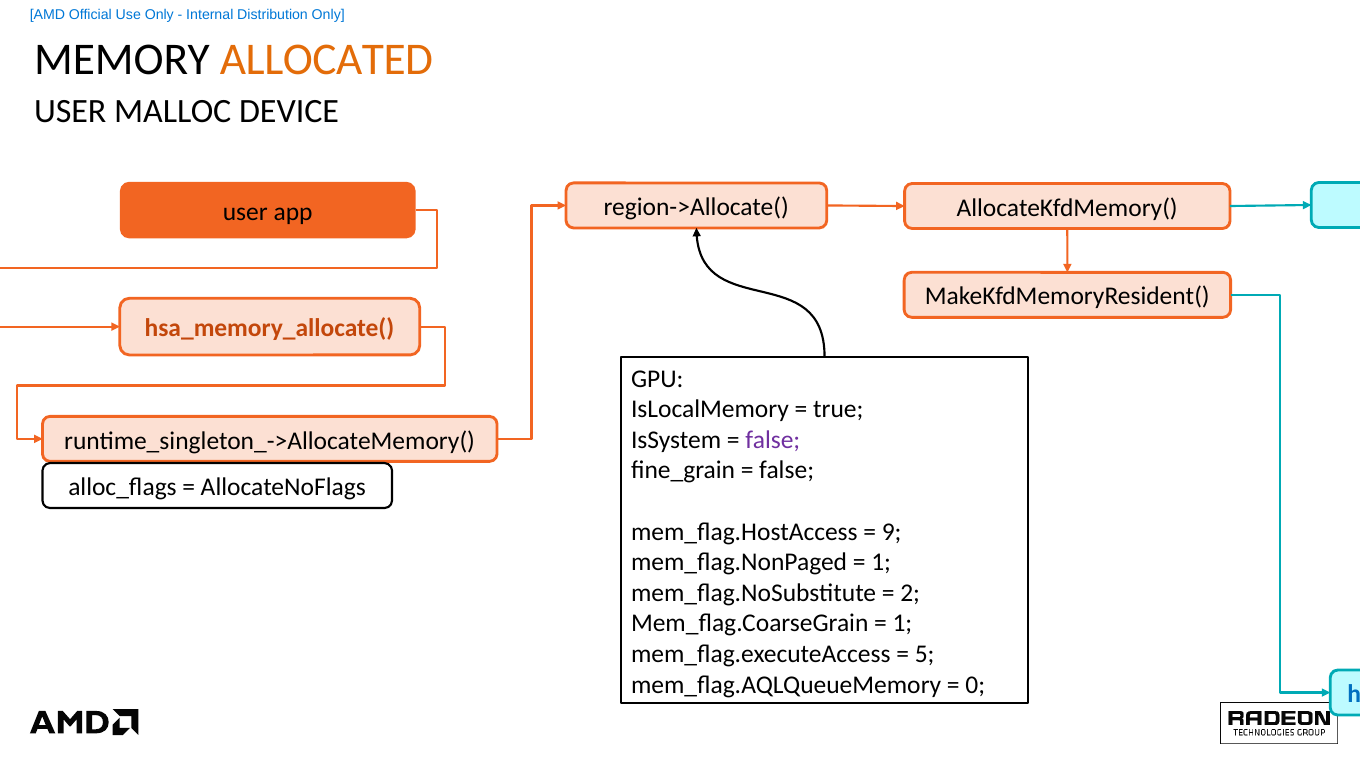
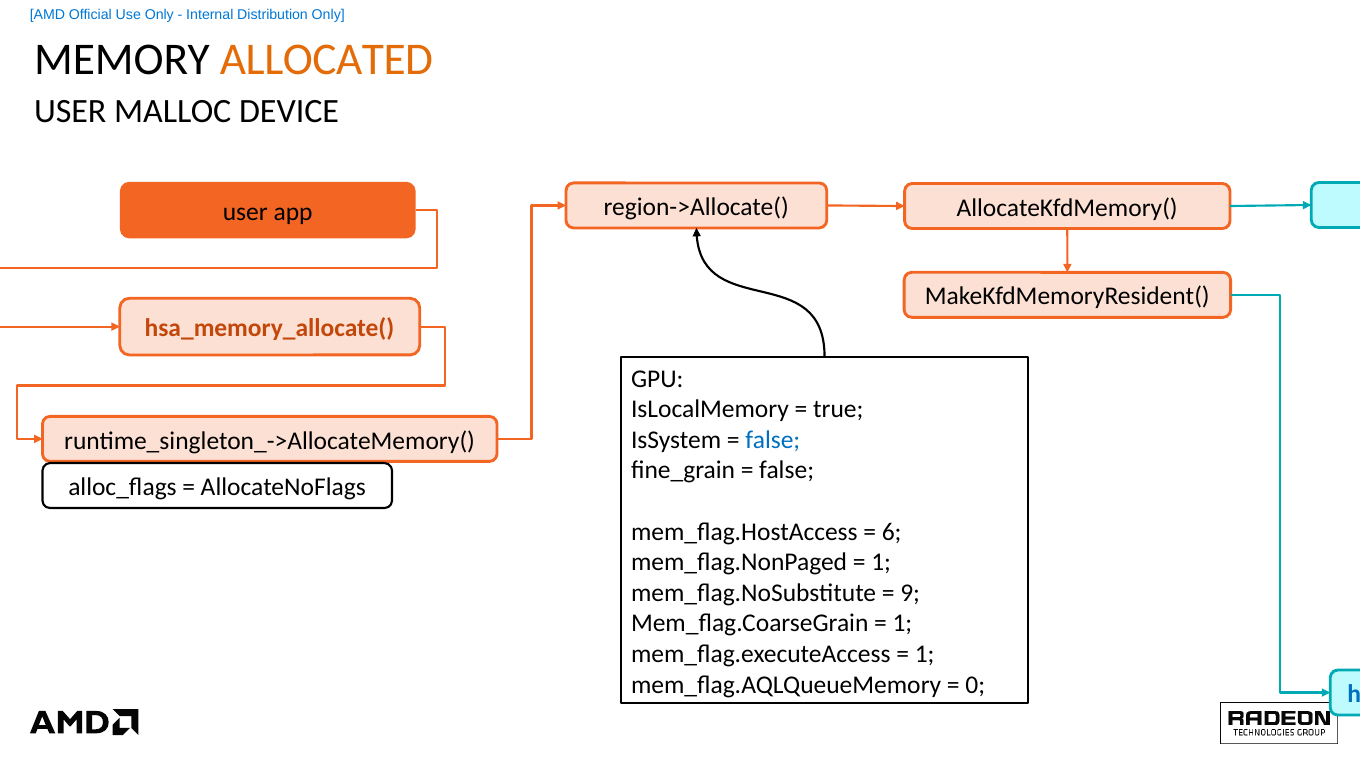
false colour: purple -> blue (773, 440)
9: 9 -> 6 (892, 532)
2: 2 -> 9 (910, 593)
5: 5 -> 1 (925, 654)
